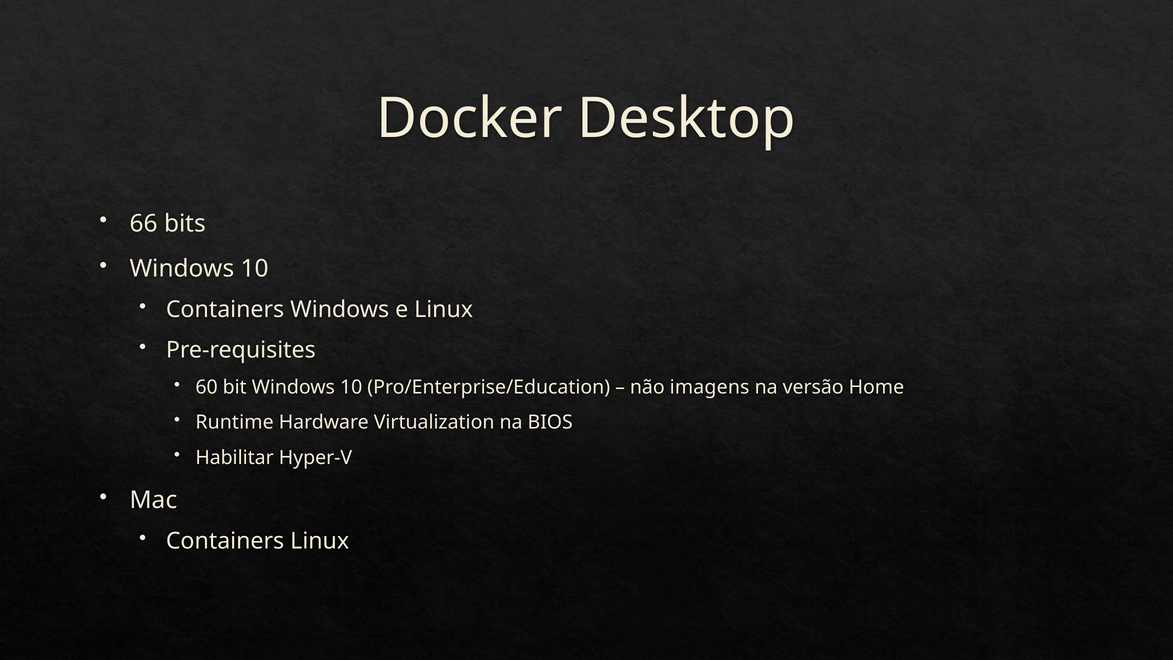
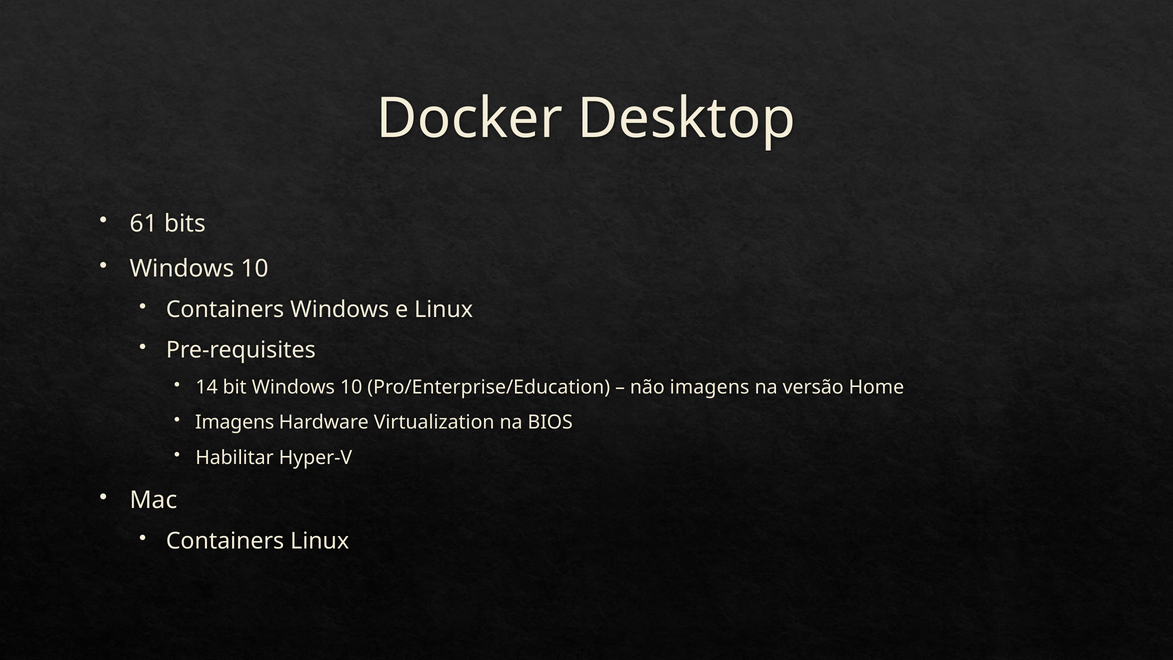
66: 66 -> 61 (144, 223)
60: 60 -> 14 (207, 387)
Runtime: Runtime -> Imagens (235, 422)
